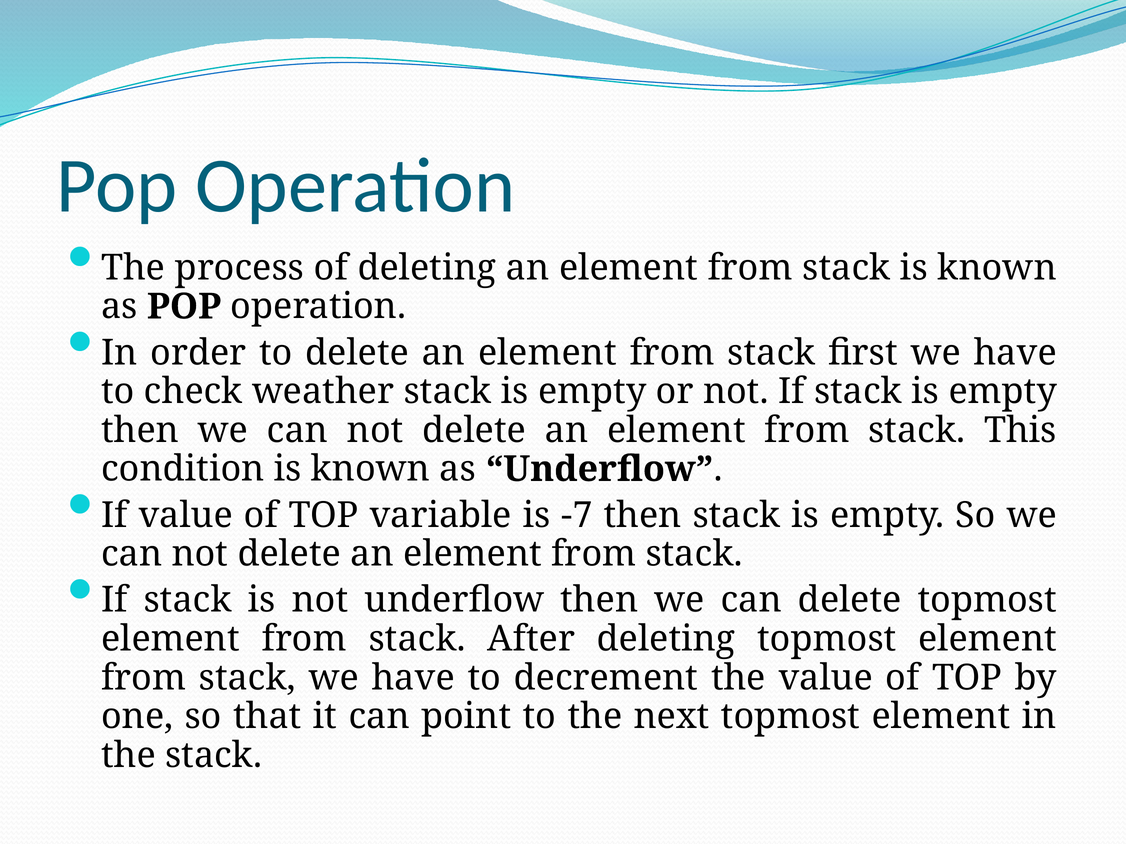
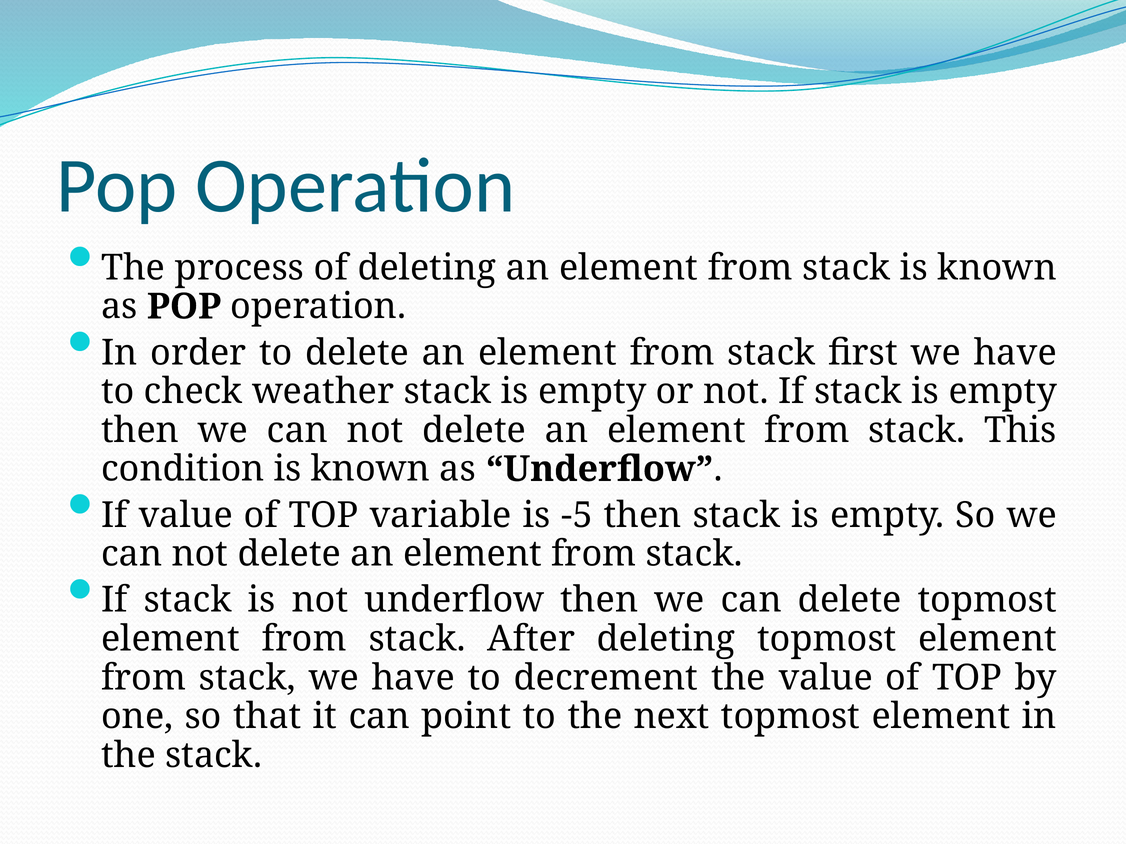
-7: -7 -> -5 (577, 515)
